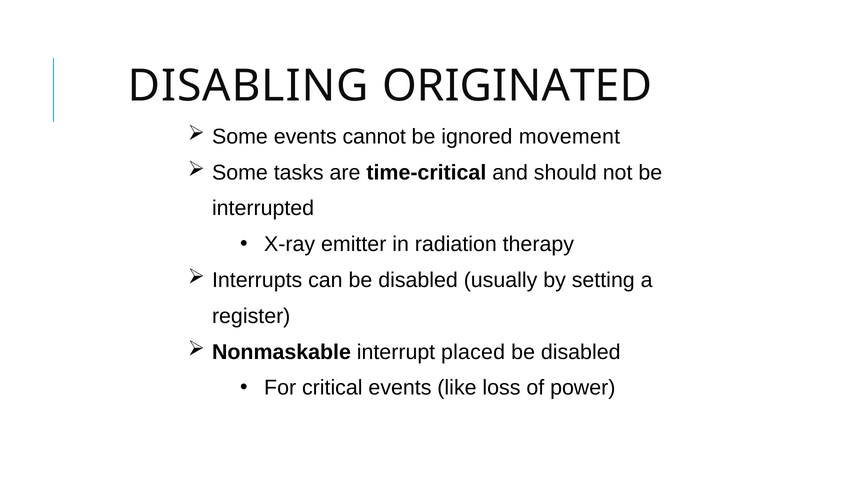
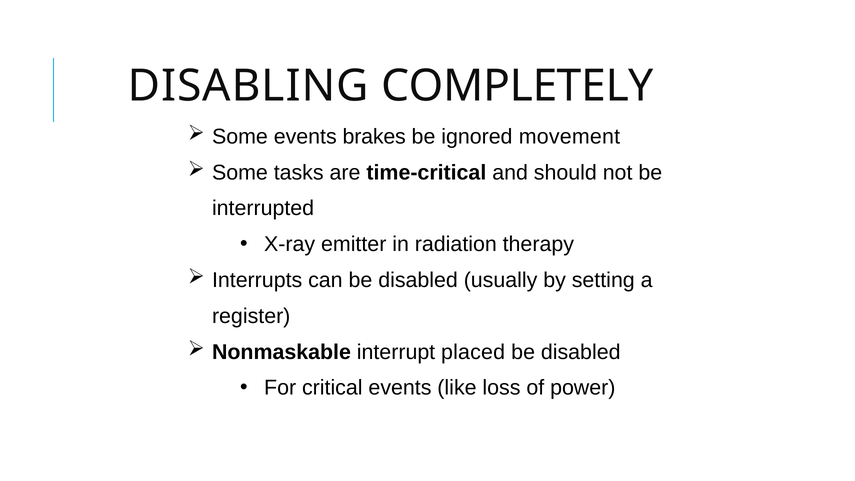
ORIGINATED: ORIGINATED -> COMPLETELY (517, 86)
cannot: cannot -> brakes (374, 137)
